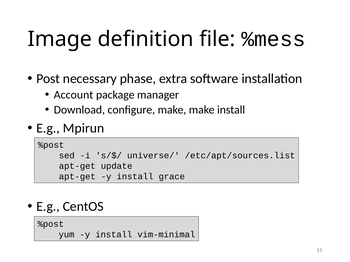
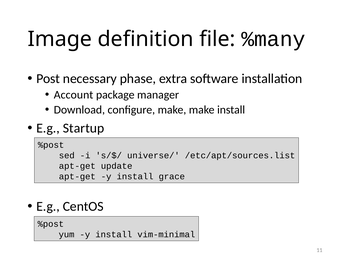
%mess: %mess -> %many (273, 39)
Mpirun: Mpirun -> Startup (84, 129)
